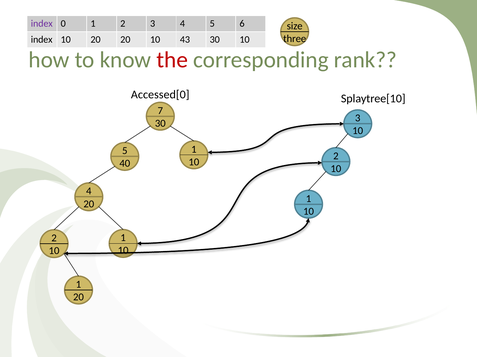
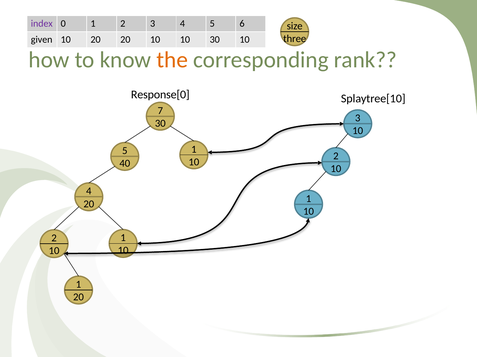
index: index -> given (42, 40)
10 43: 43 -> 10 (185, 40)
the colour: red -> orange (172, 60)
Accessed[0: Accessed[0 -> Response[0 (160, 95)
